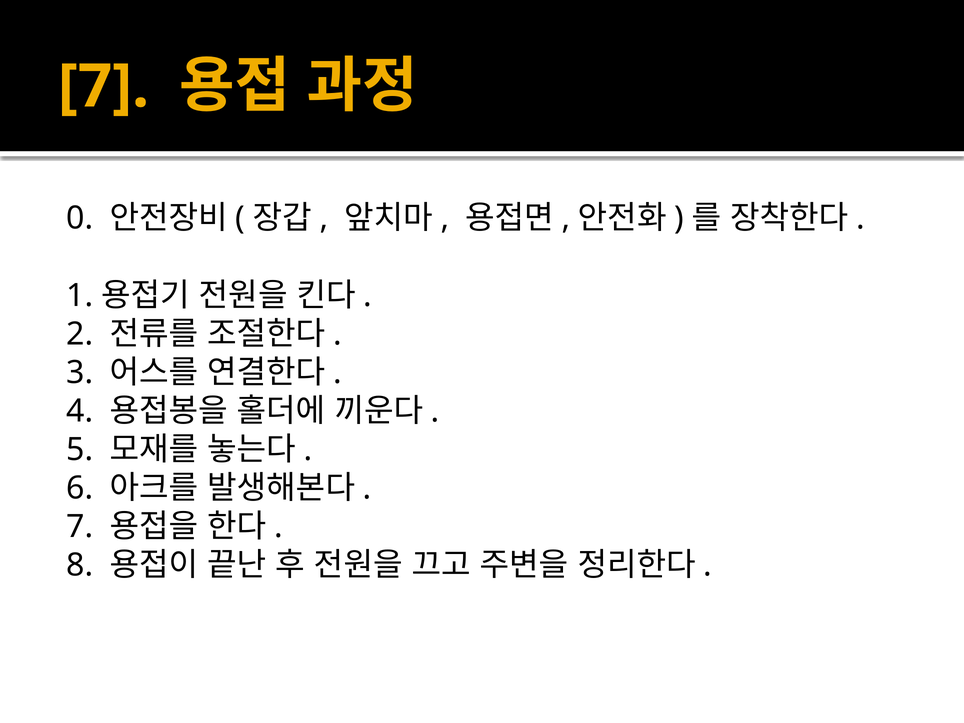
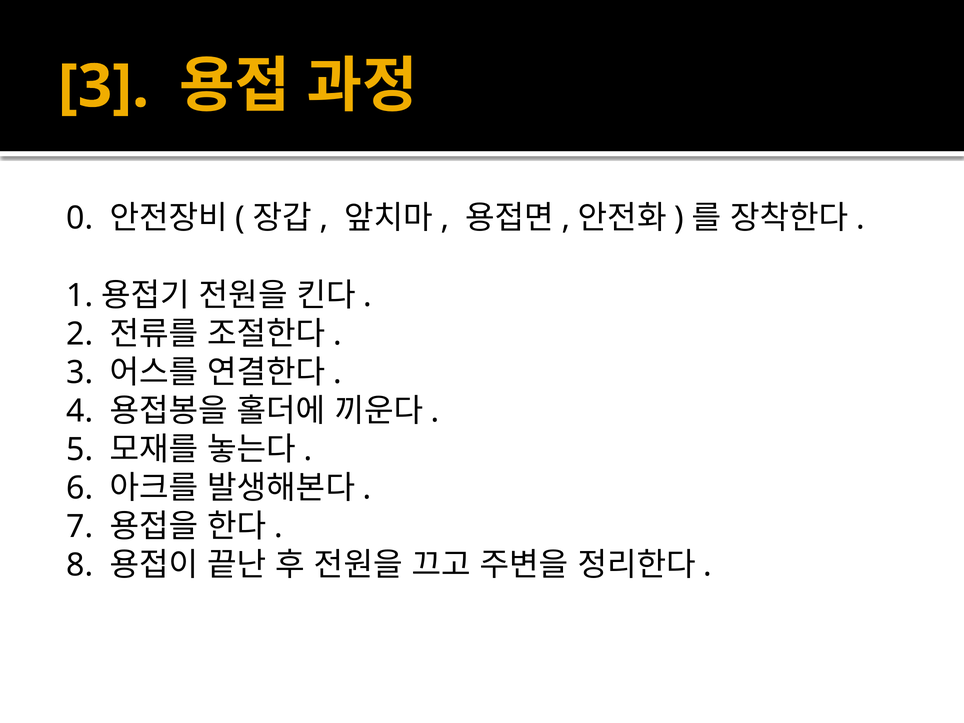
7: 7 -> 3 (103, 87)
